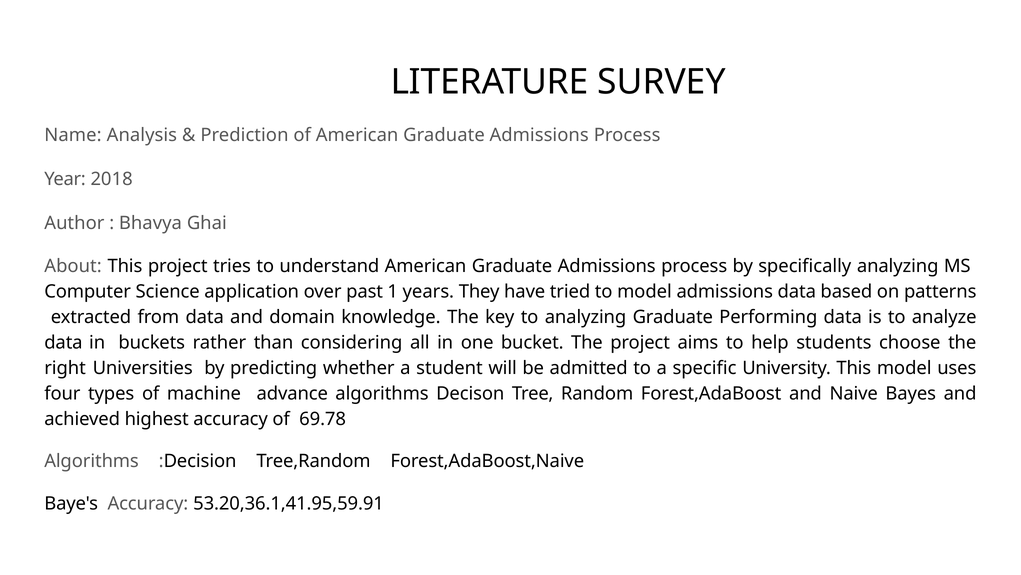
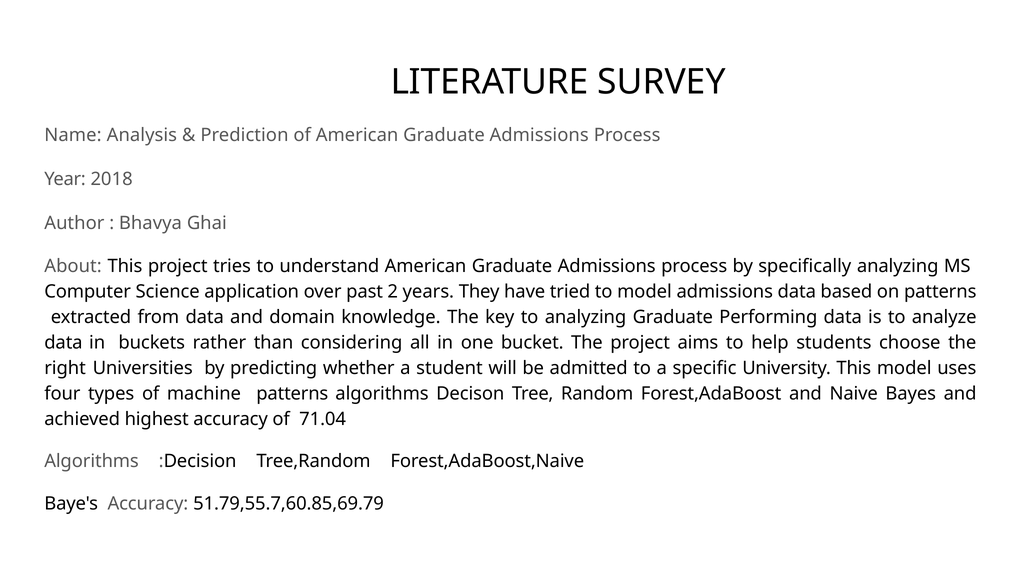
1: 1 -> 2 (393, 291)
machine advance: advance -> patterns (292, 393)
69.78: 69.78 -> 71.04 (323, 418)
53.20,36.1,41.95,59.91: 53.20,36.1,41.95,59.91 -> 51.79,55.7,60.85,69.79 (289, 503)
